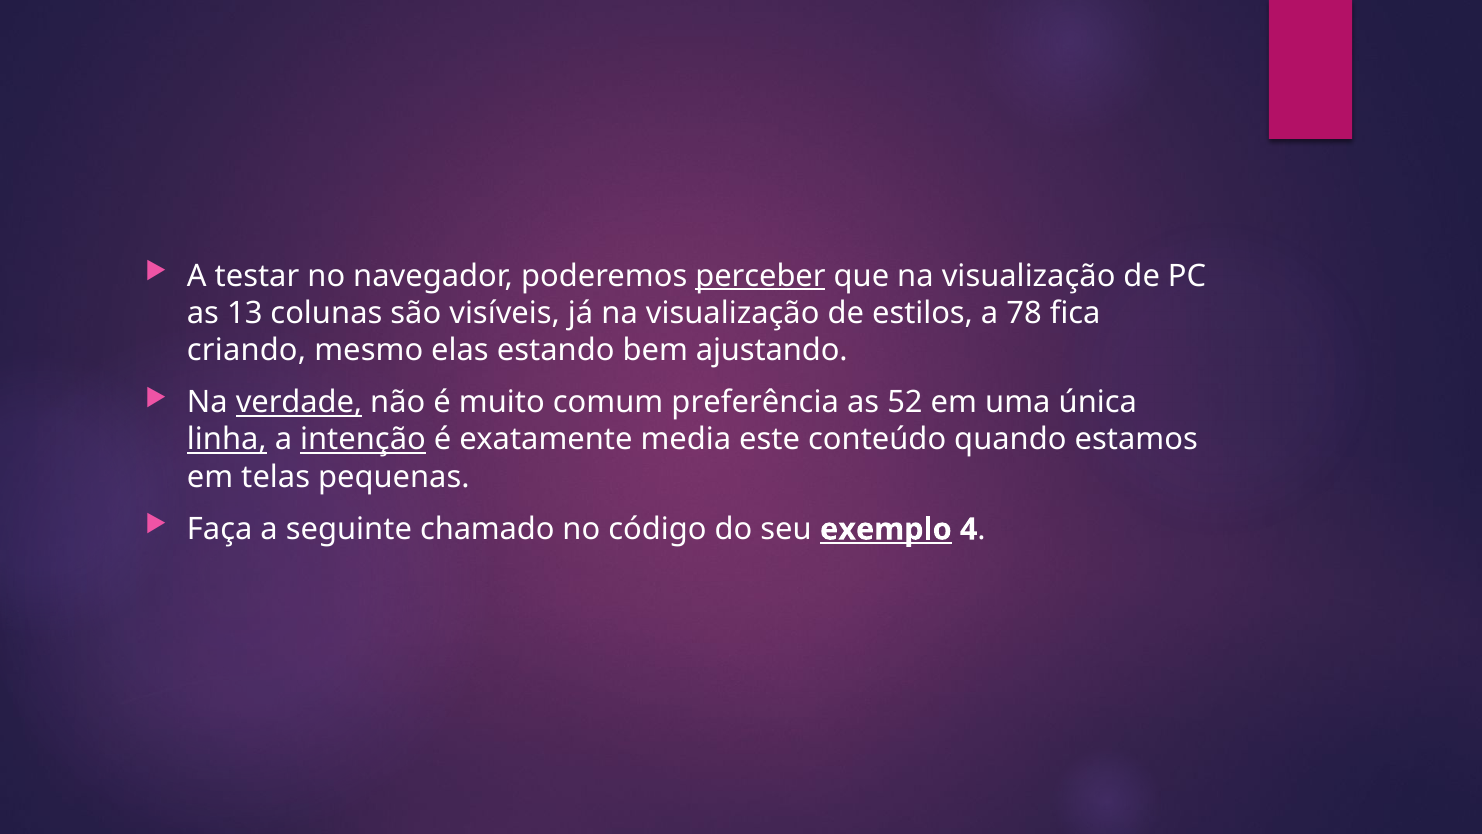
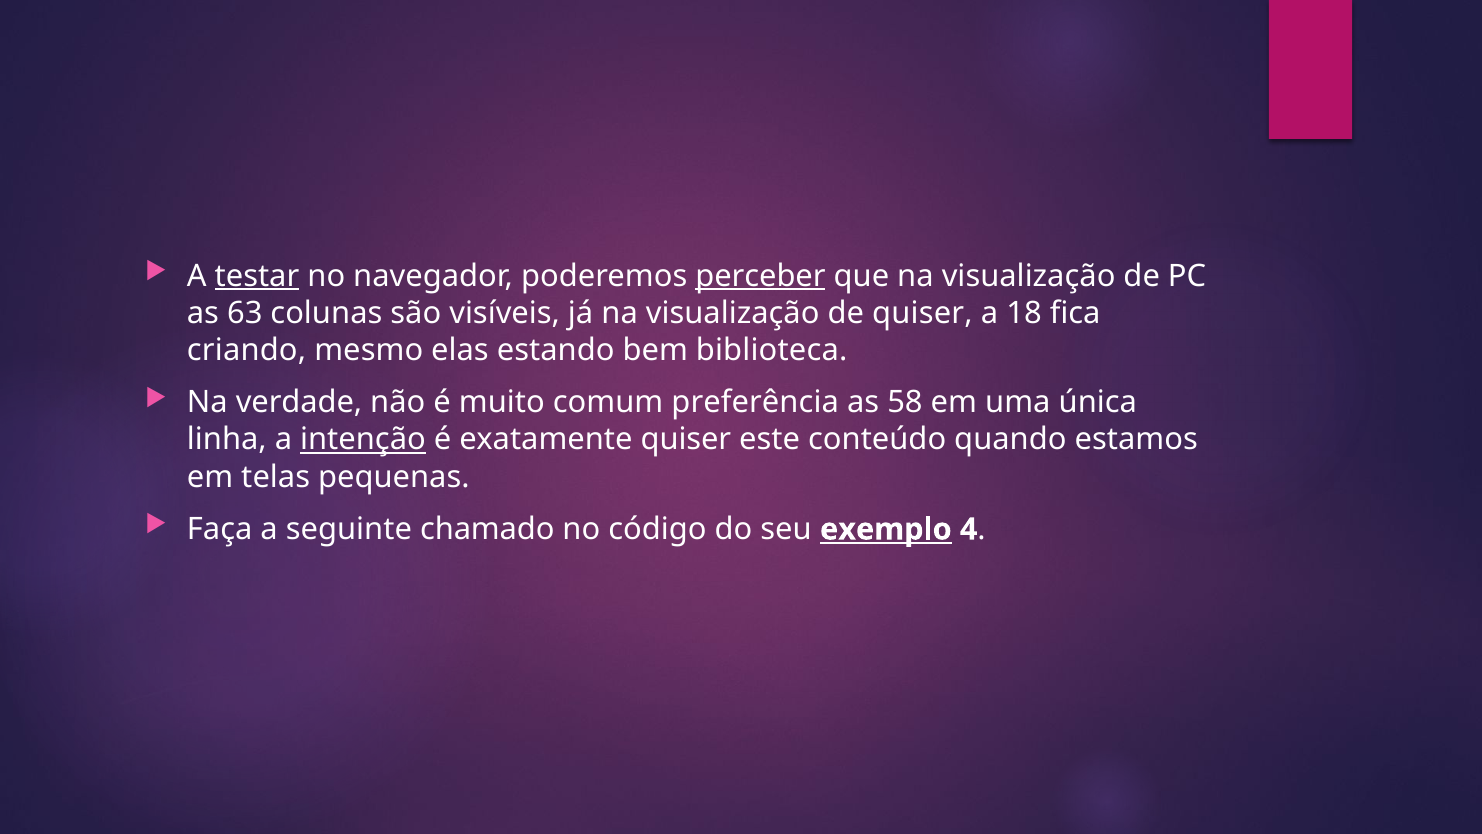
testar underline: none -> present (257, 276)
13: 13 -> 63 (245, 313)
de estilos: estilos -> quiser (922, 313)
78: 78 -> 18 (1024, 313)
ajustando: ajustando -> biblioteca (772, 350)
verdade underline: present -> none (299, 402)
52: 52 -> 58 (905, 402)
linha underline: present -> none (227, 440)
exatamente media: media -> quiser (686, 440)
